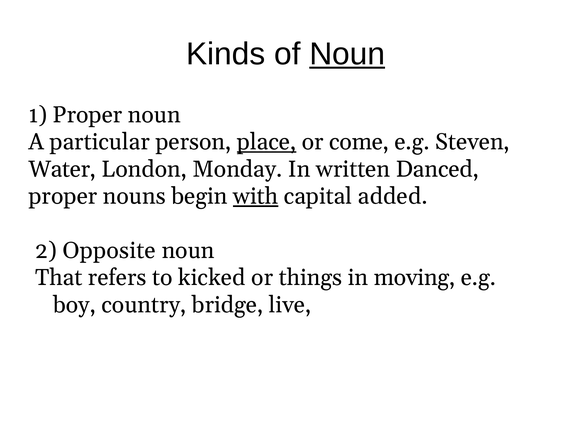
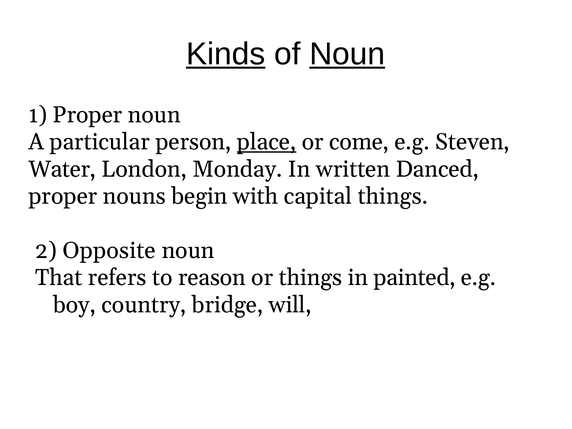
Kinds underline: none -> present (226, 54)
with underline: present -> none (256, 196)
capital added: added -> things (393, 196)
kicked: kicked -> reason (212, 278)
moving: moving -> painted (415, 278)
live: live -> will (290, 305)
